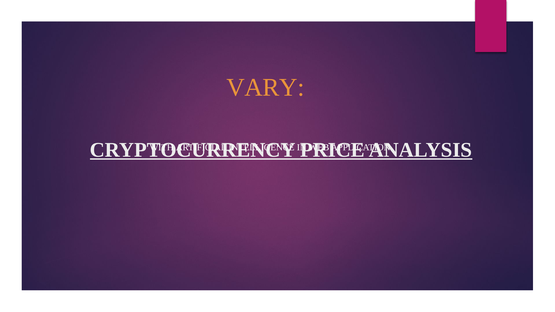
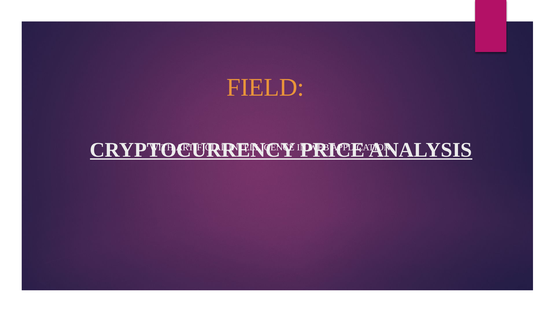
VARY: VARY -> FIELD (265, 87)
